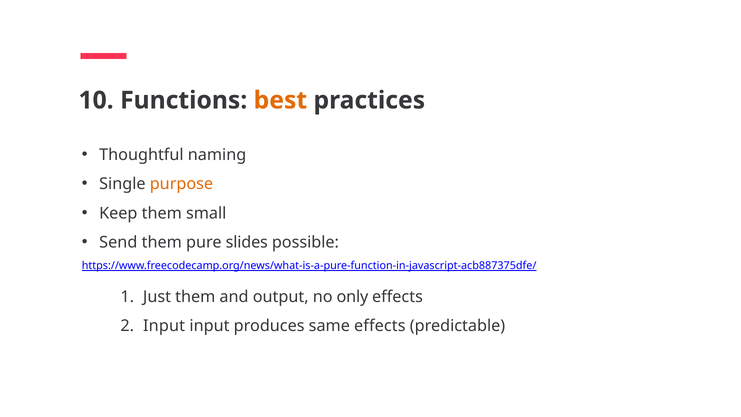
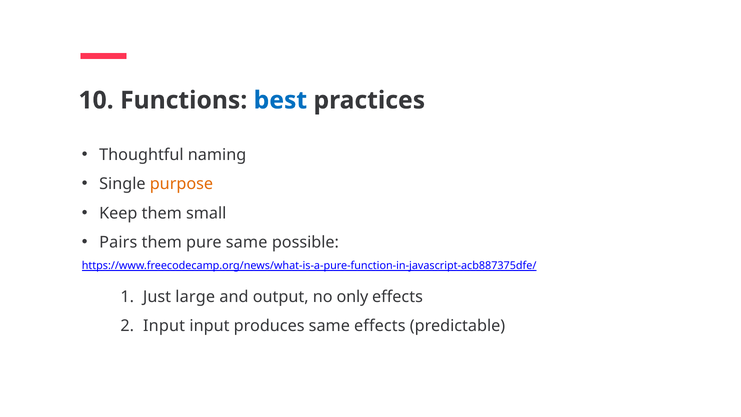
best colour: orange -> blue (280, 100)
Send: Send -> Pairs (118, 242)
pure slides: slides -> same (247, 242)
Just them: them -> large (195, 297)
